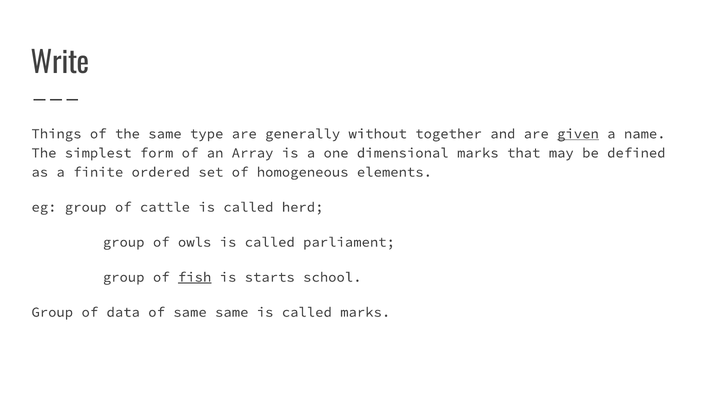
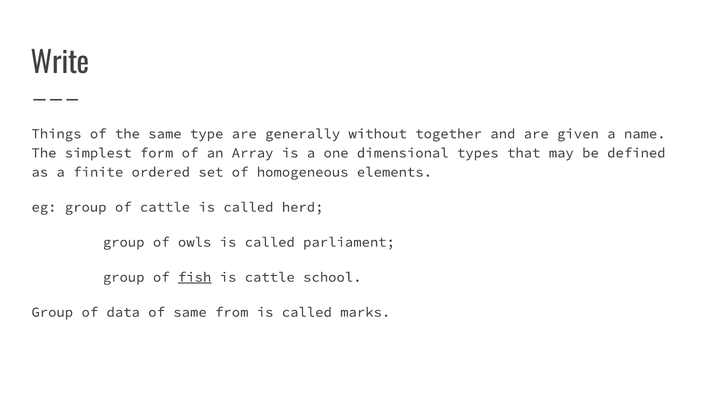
given underline: present -> none (578, 134)
dimensional marks: marks -> types (478, 153)
is starts: starts -> cattle (270, 277)
same same: same -> from (232, 312)
